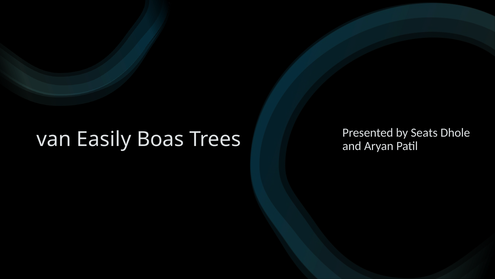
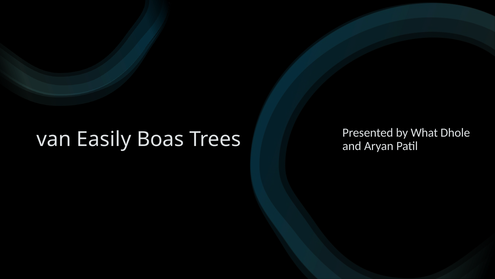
Seats: Seats -> What (424, 132)
